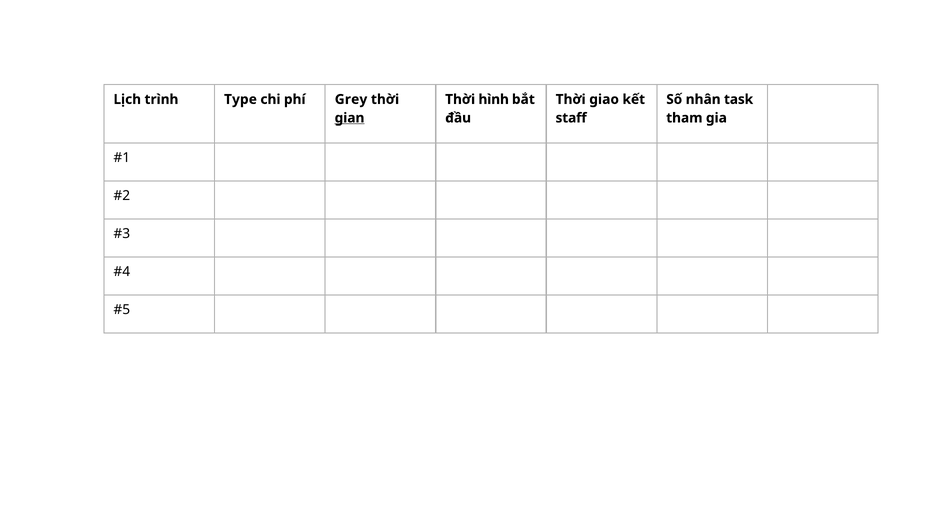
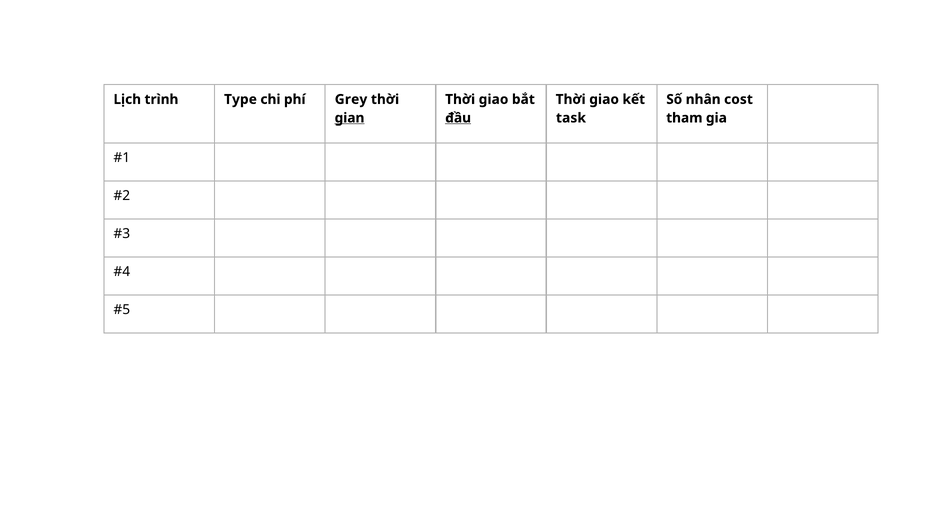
hình: hình -> giao (494, 99)
task: task -> cost (738, 99)
đầu underline: none -> present (458, 118)
staff: staff -> task (571, 118)
